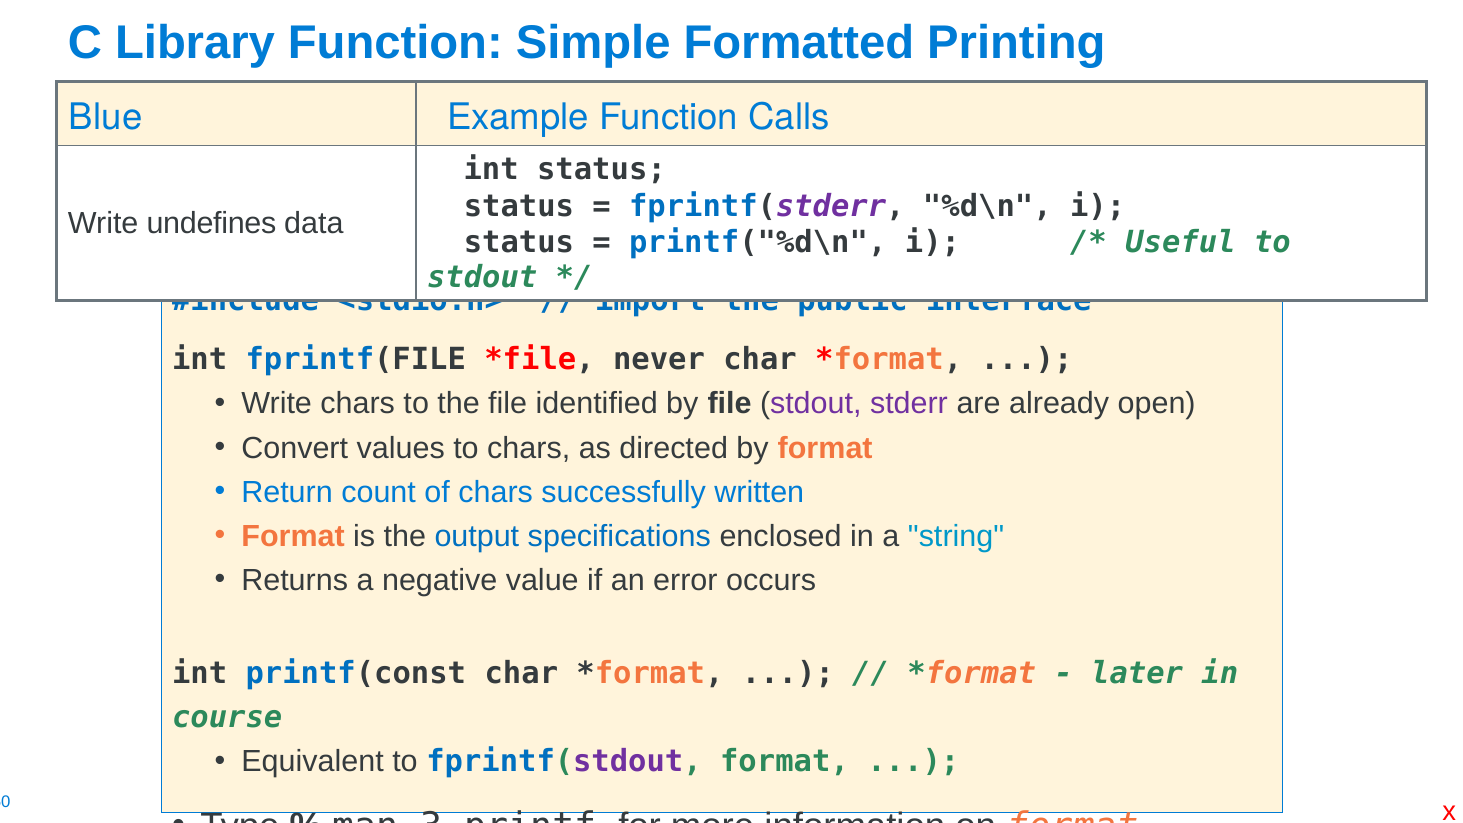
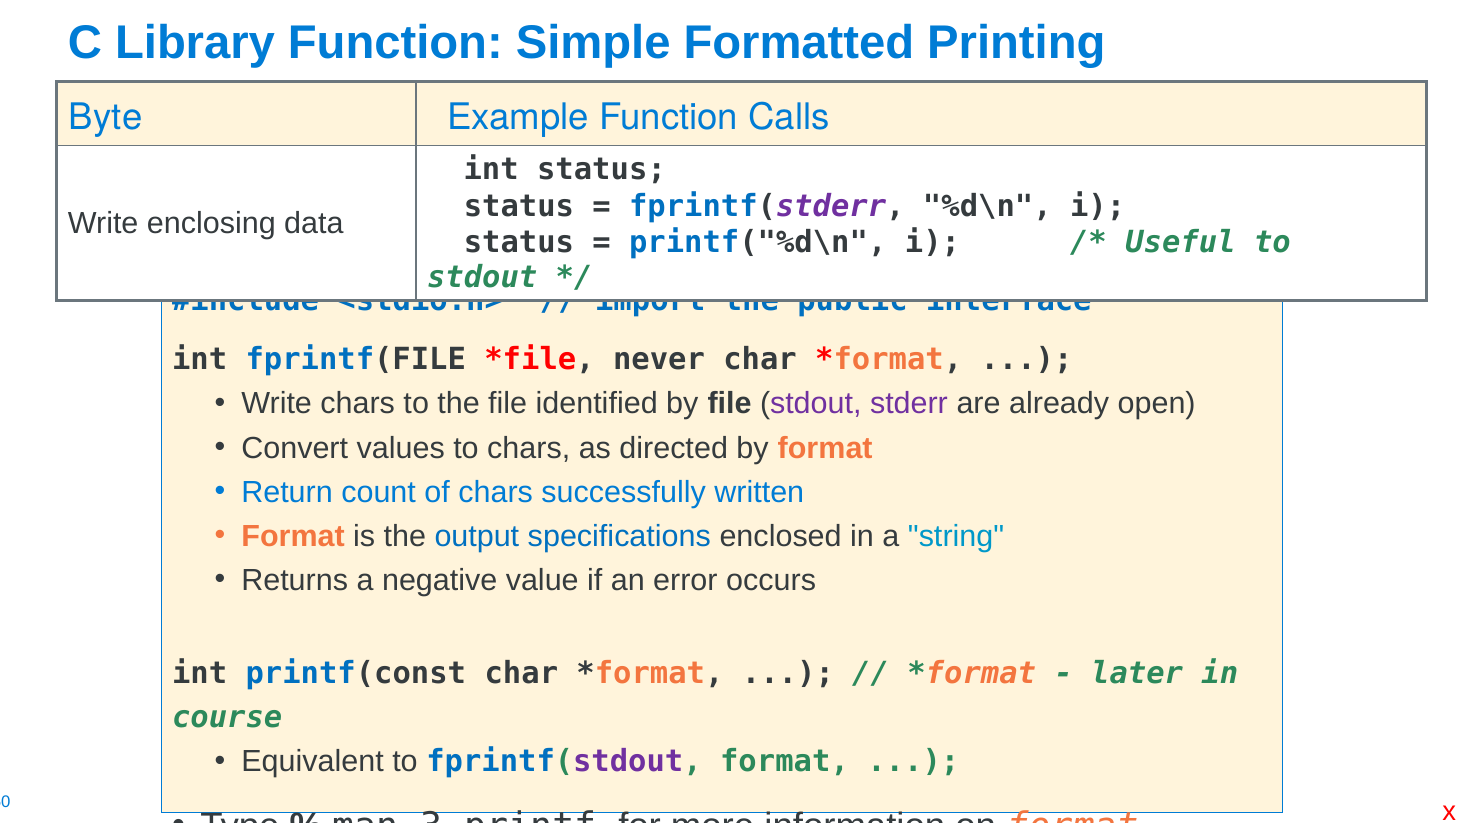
Blue: Blue -> Byte (105, 117)
undefines: undefines -> enclosing (211, 223)
